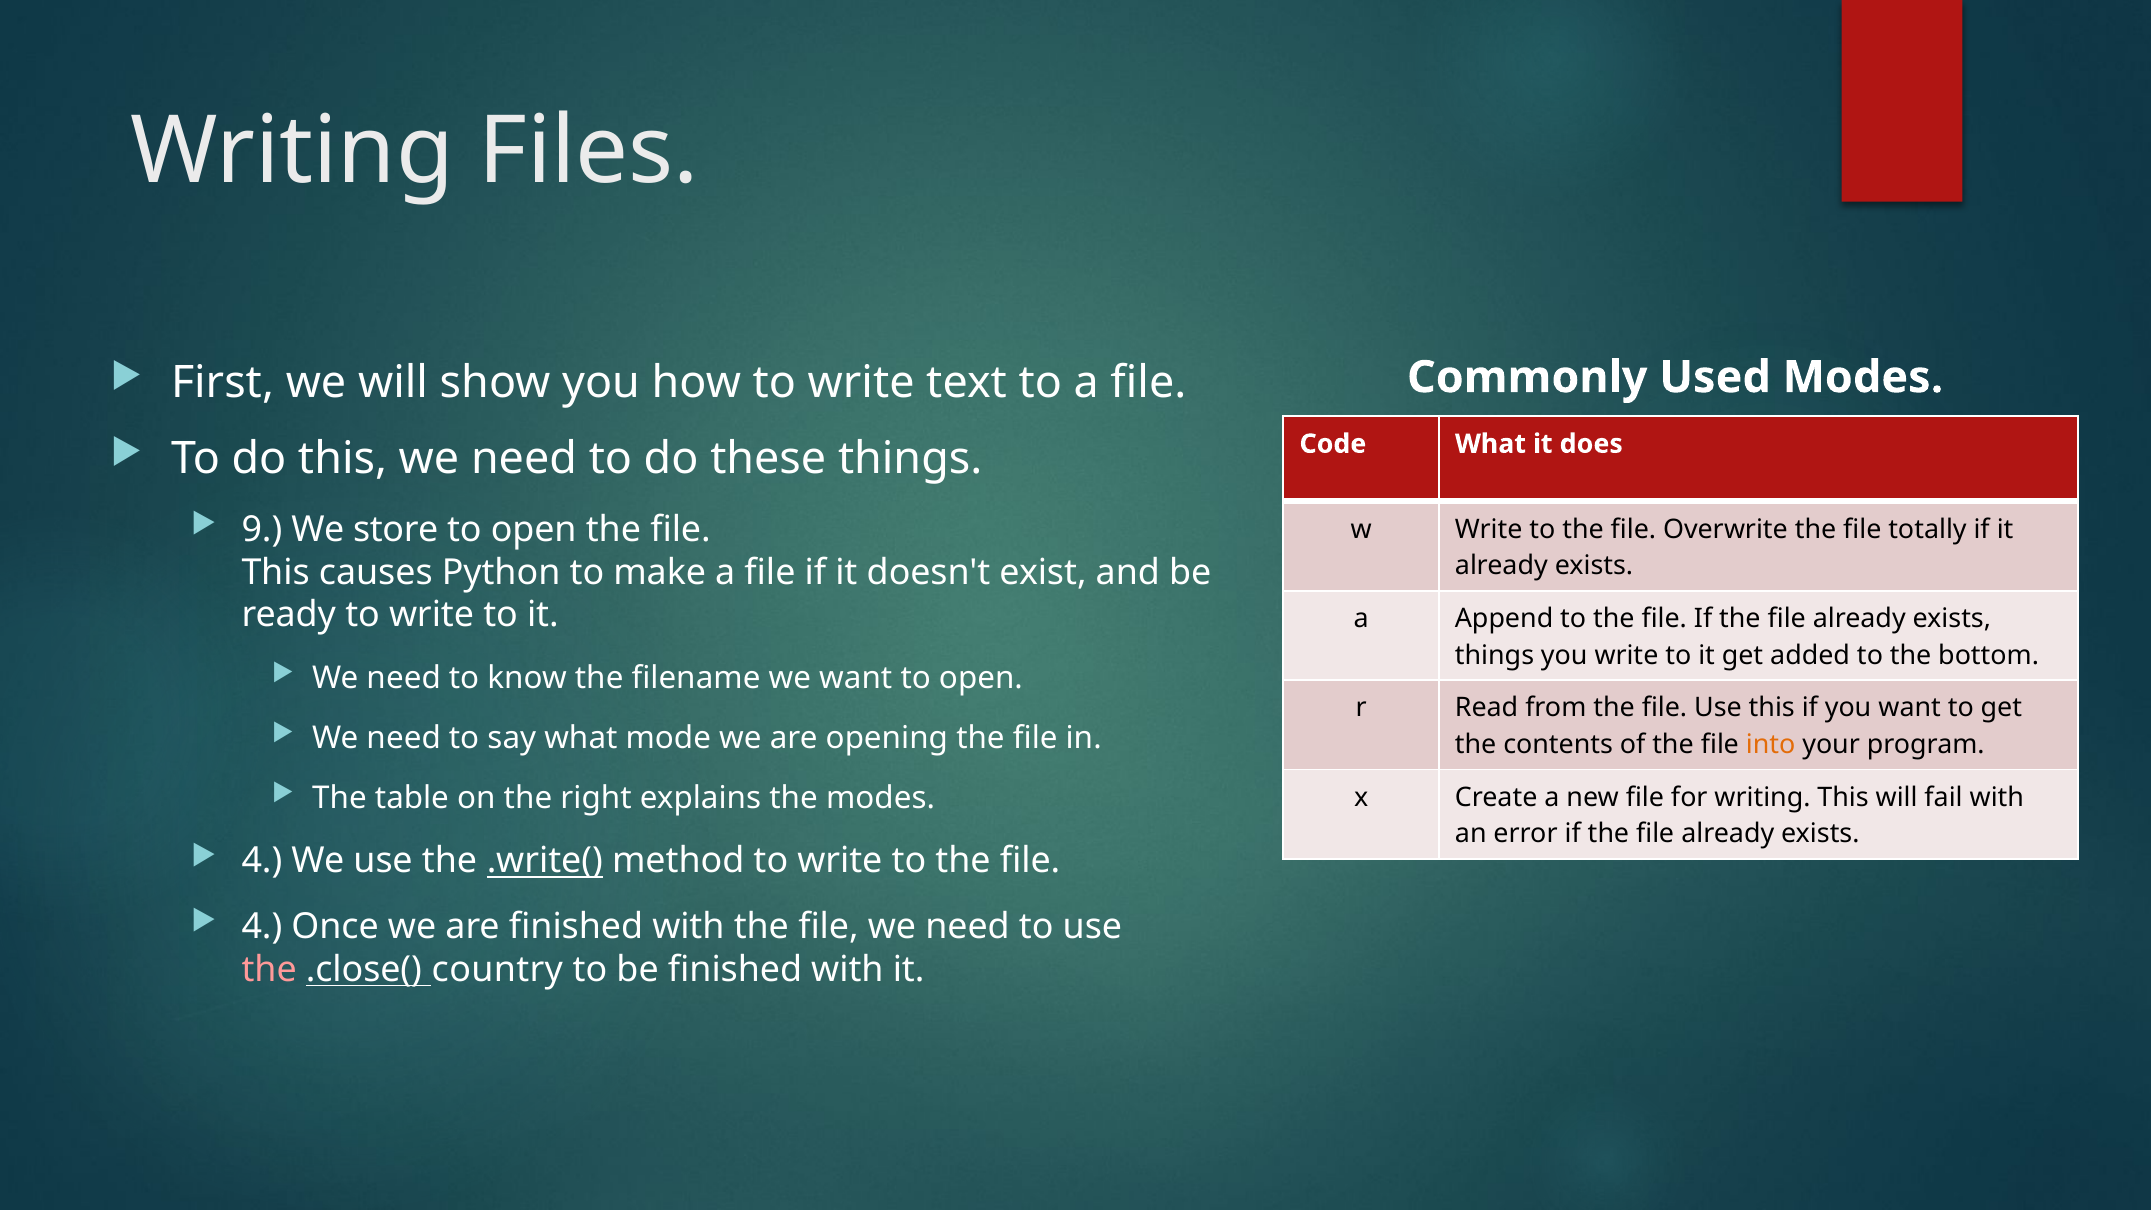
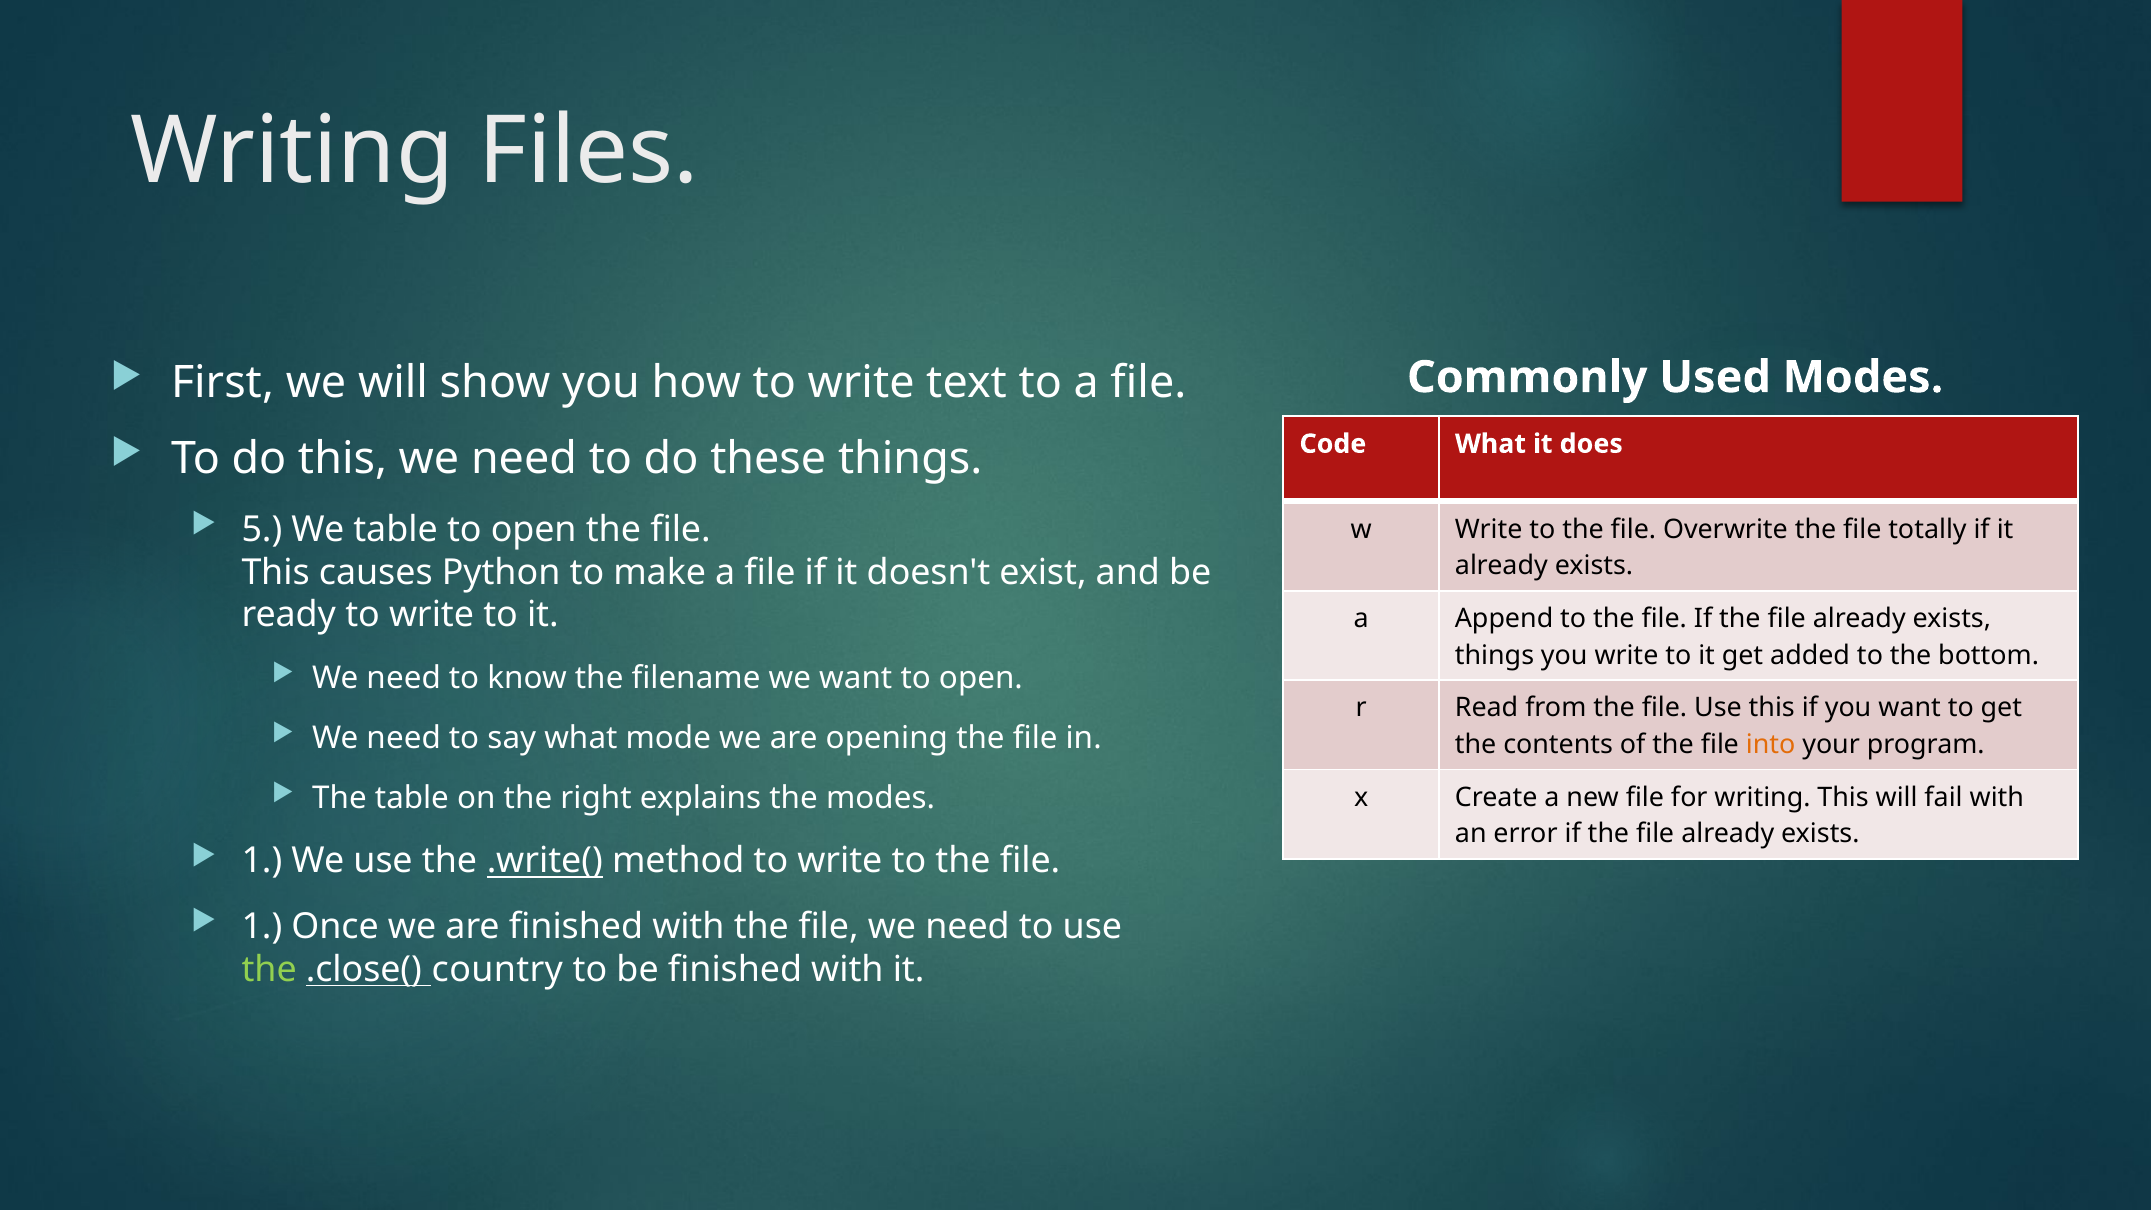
9: 9 -> 5 (262, 529)
We store: store -> table (396, 529)
4: 4 -> 1 (262, 861)
4: 4 -> 1 (262, 926)
the colour: pink -> light green (269, 969)
